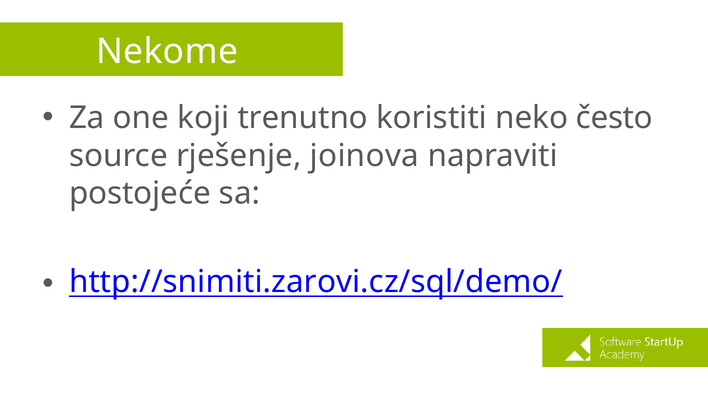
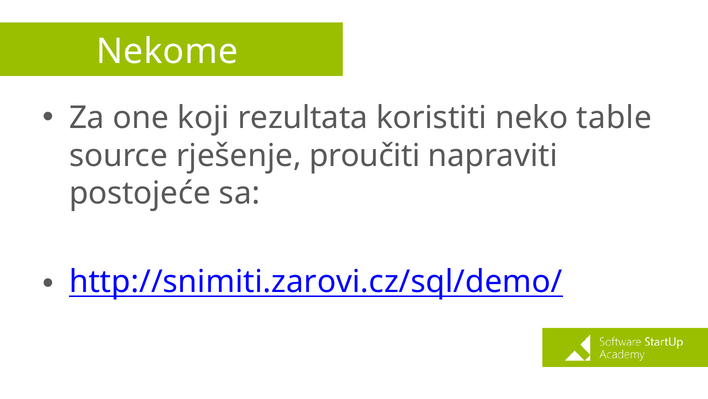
trenutno: trenutno -> rezultata (303, 118)
često: često -> table (614, 118)
joinova: joinova -> proučiti (365, 155)
